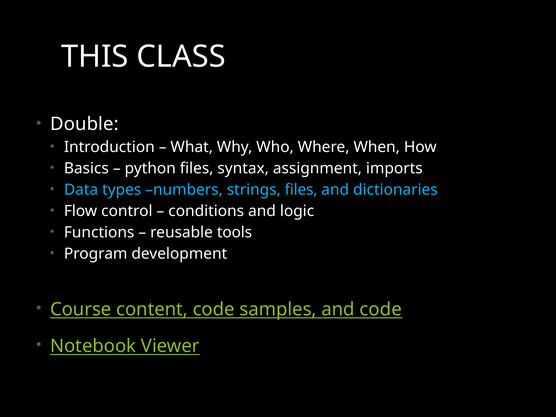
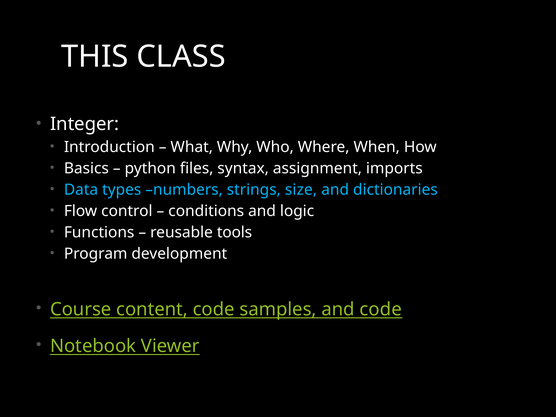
Double: Double -> Integer (85, 124)
strings files: files -> size (301, 190)
